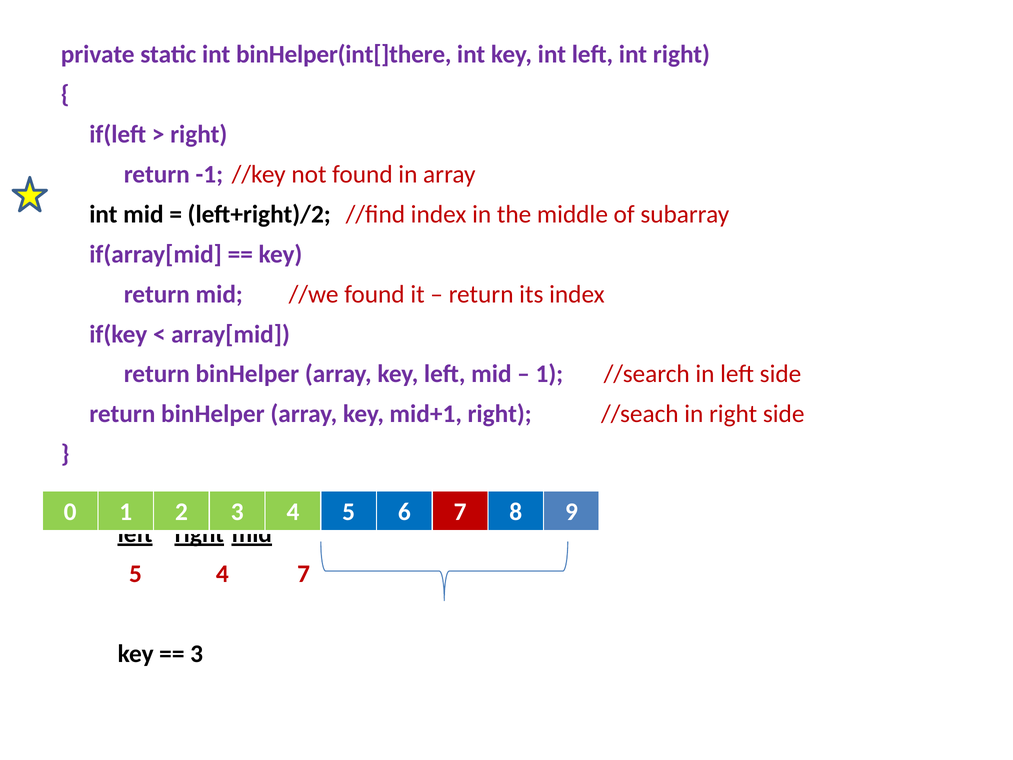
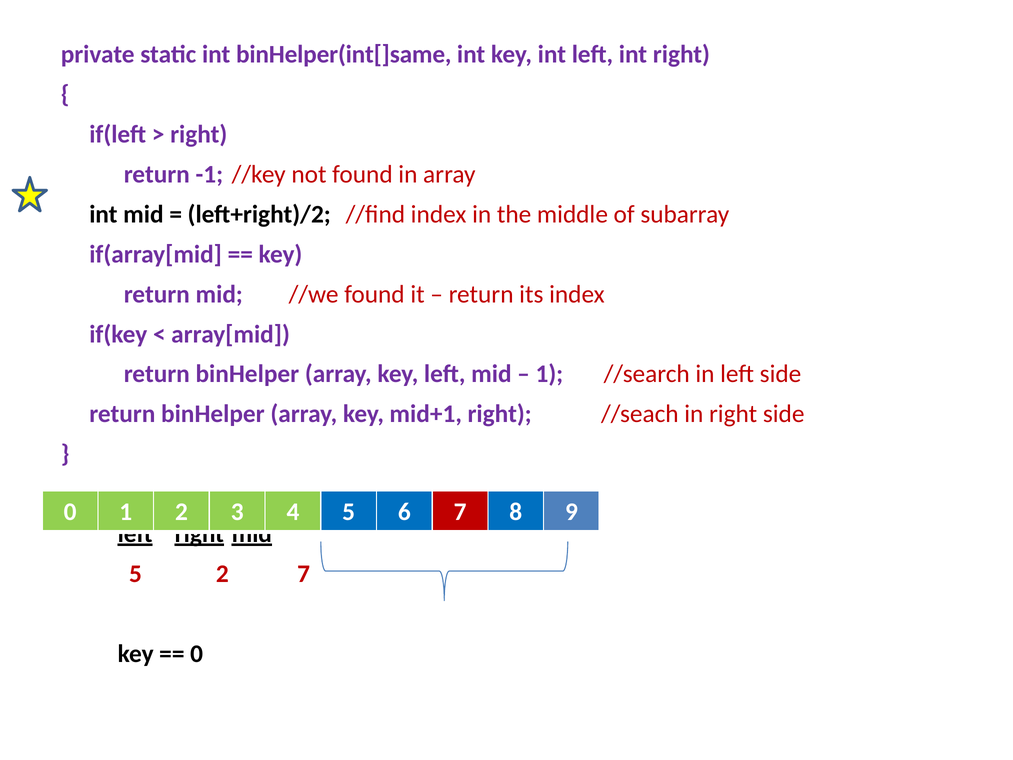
binHelper(int[]there: binHelper(int[]there -> binHelper(int[]same (344, 55)
5 4: 4 -> 2 (222, 574)
3: 3 -> 0 (197, 653)
